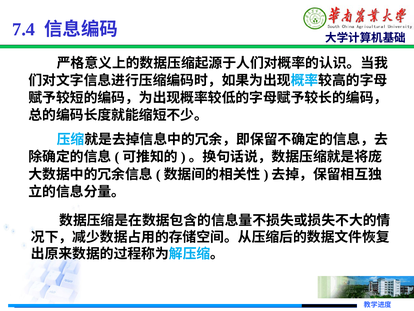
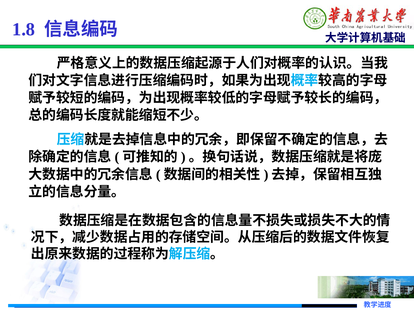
7.4: 7.4 -> 1.8 (24, 29)
